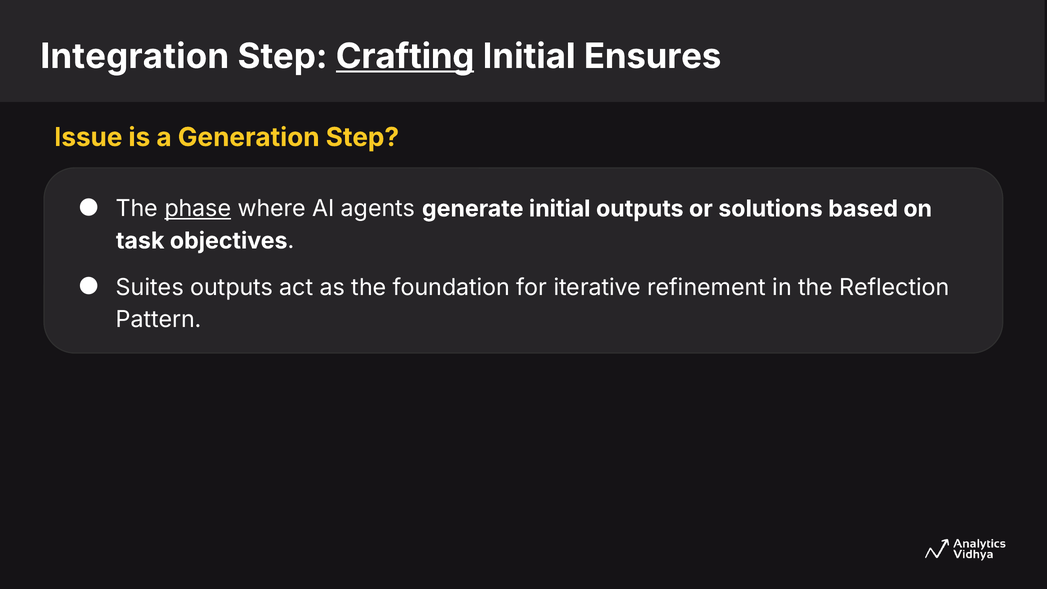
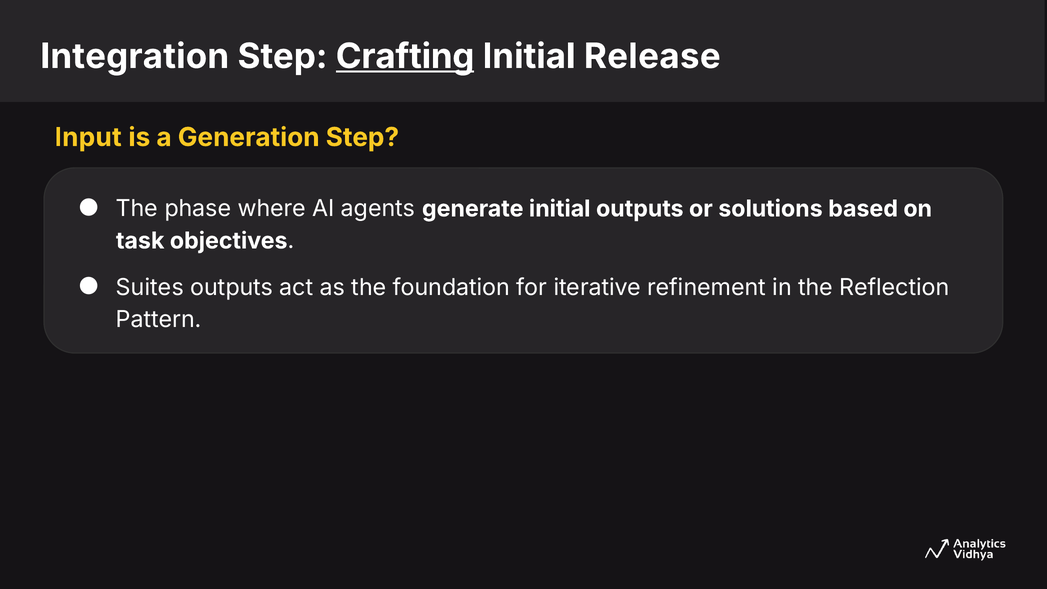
Ensures: Ensures -> Release (652, 56)
Issue: Issue -> Input (88, 137)
phase underline: present -> none (198, 209)
